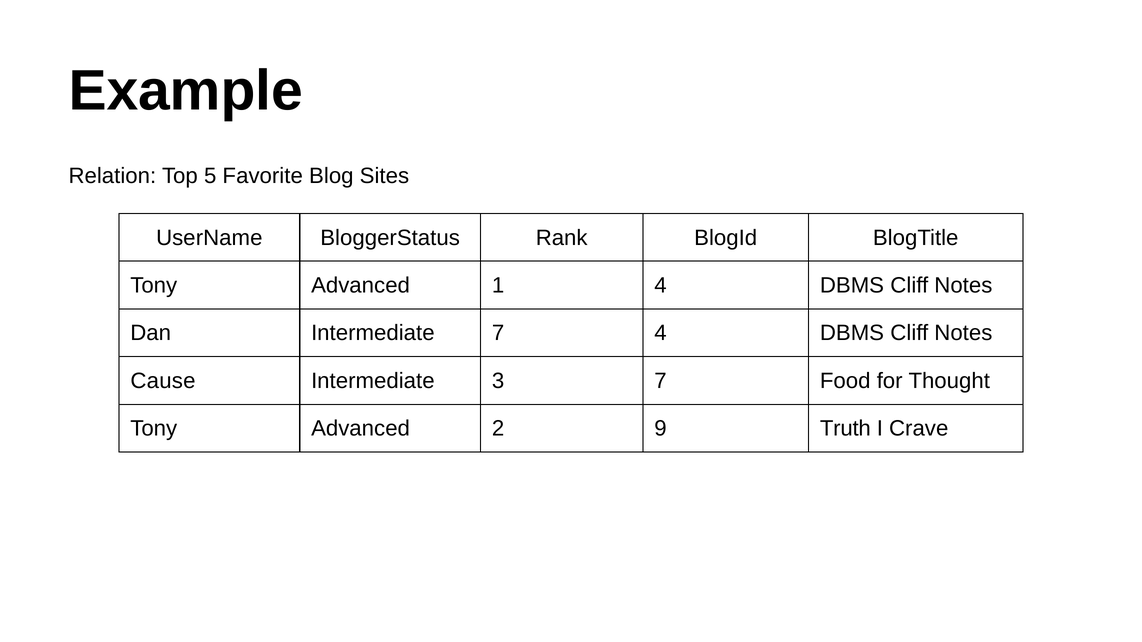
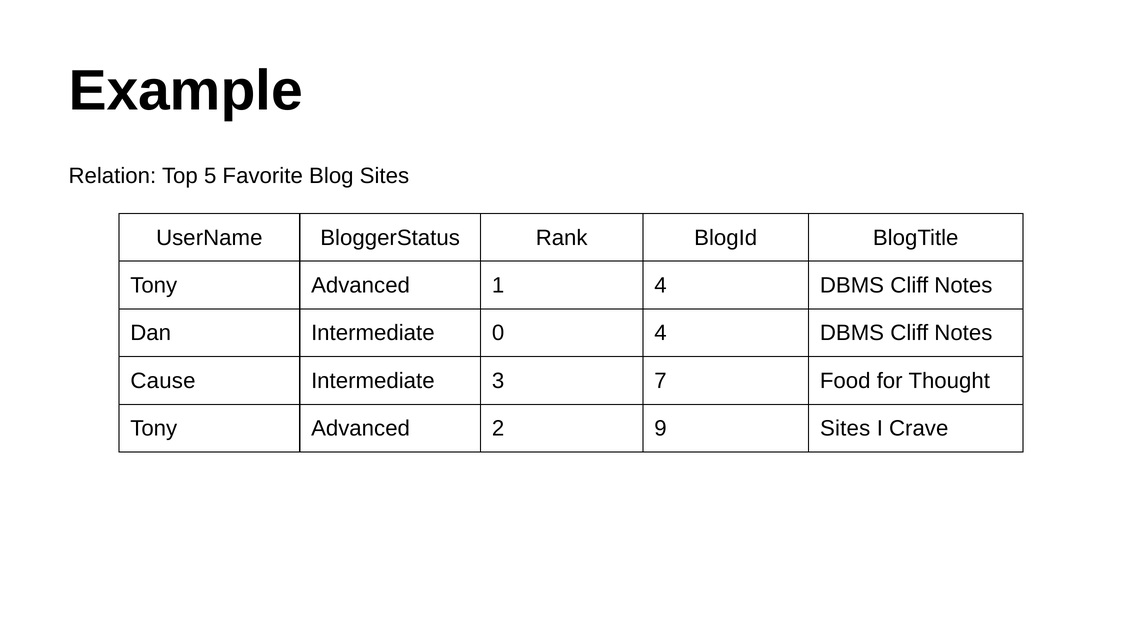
Intermediate 7: 7 -> 0 (498, 333)
9 Truth: Truth -> Sites (845, 429)
